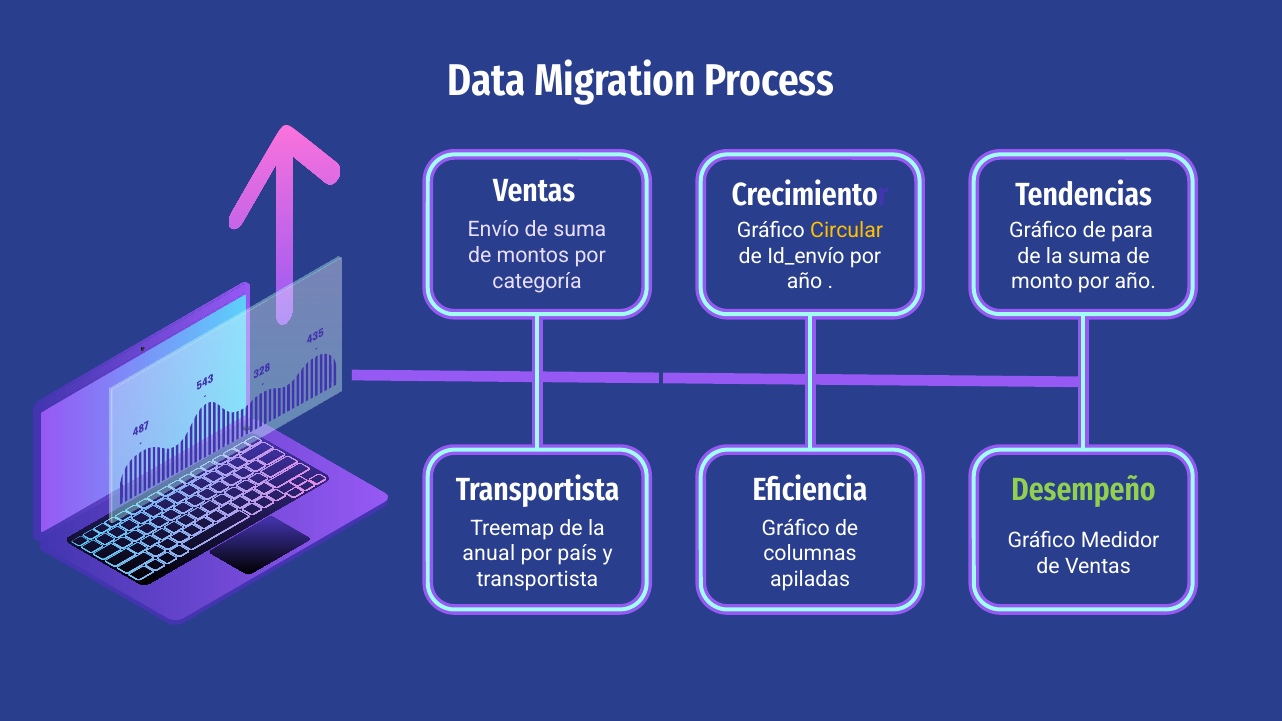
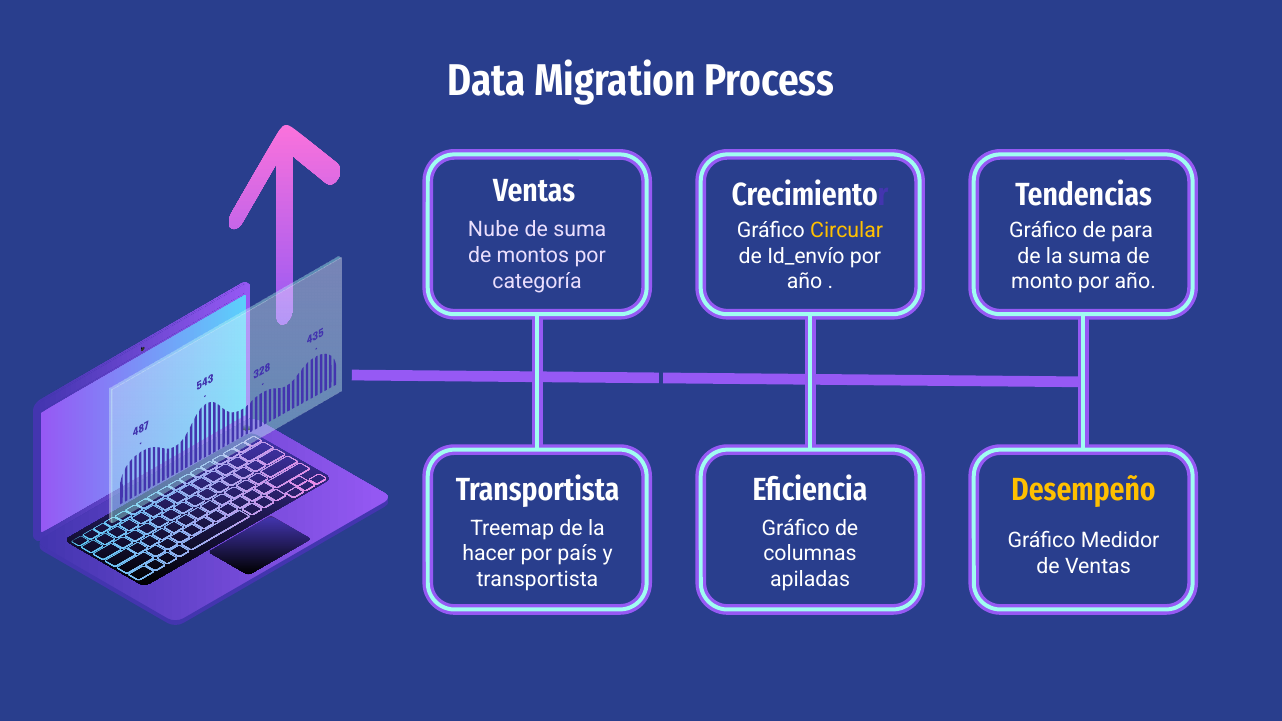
Envío: Envío -> Nube (493, 230)
Desempeño colour: light green -> yellow (1084, 491)
anual: anual -> hacer (489, 554)
